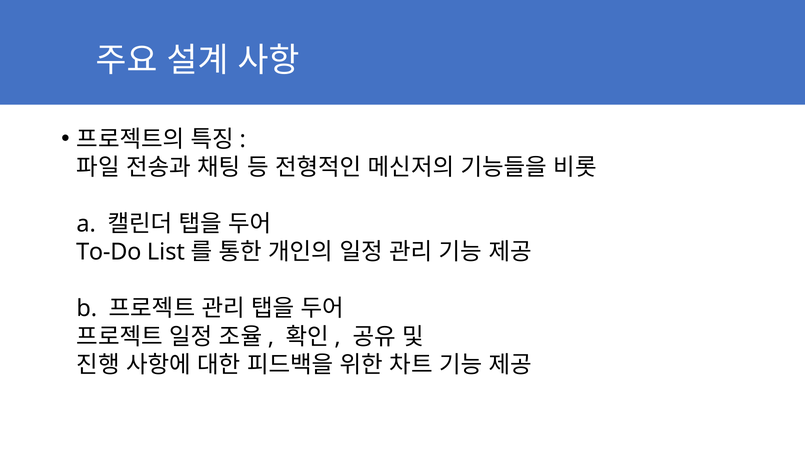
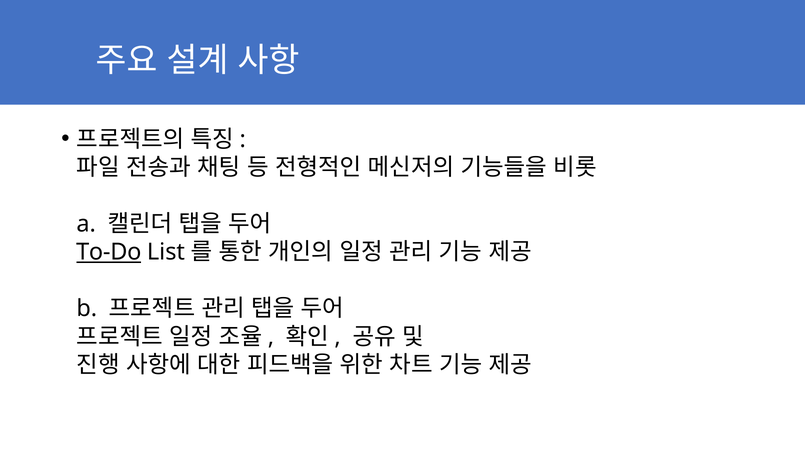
To-Do underline: none -> present (109, 252)
